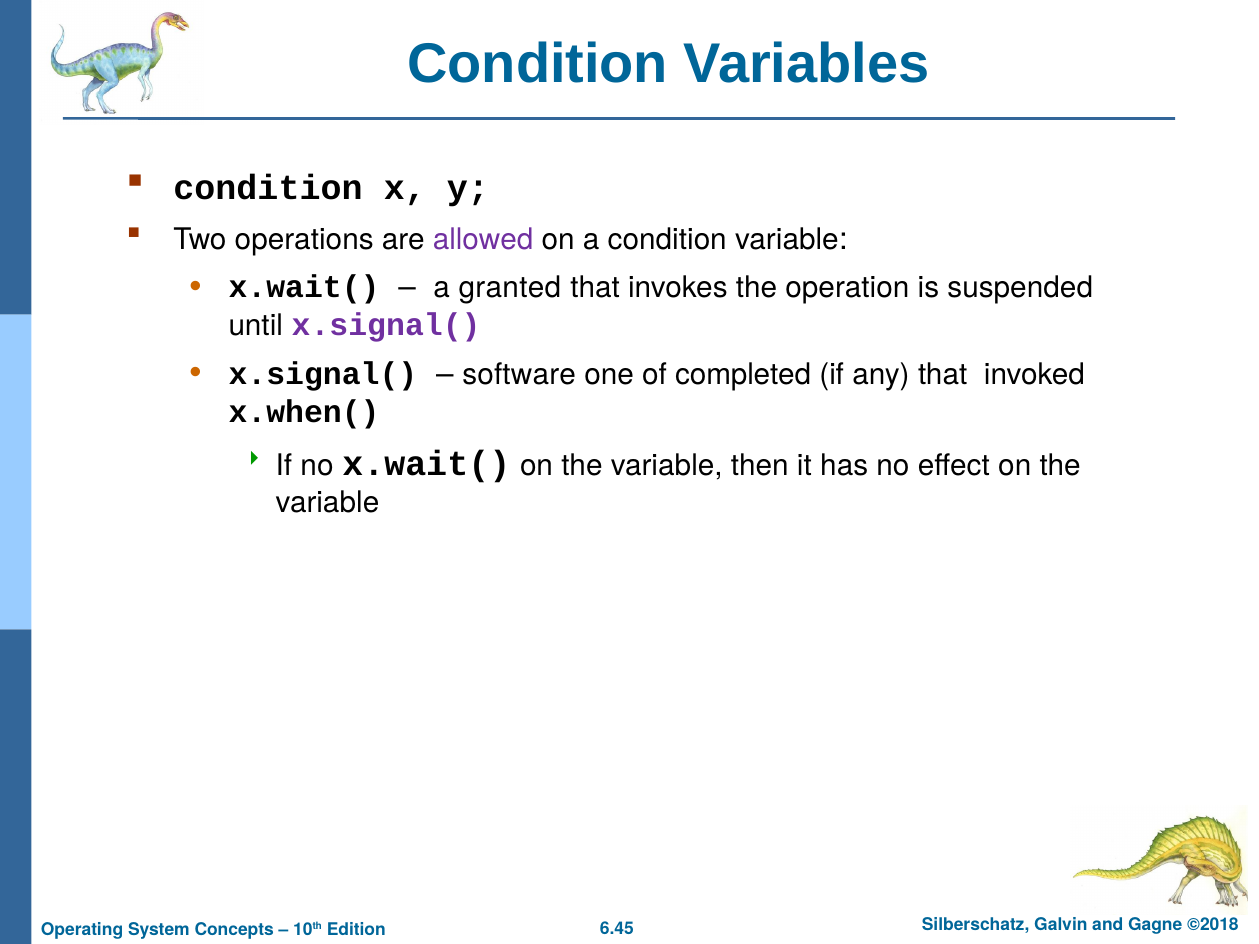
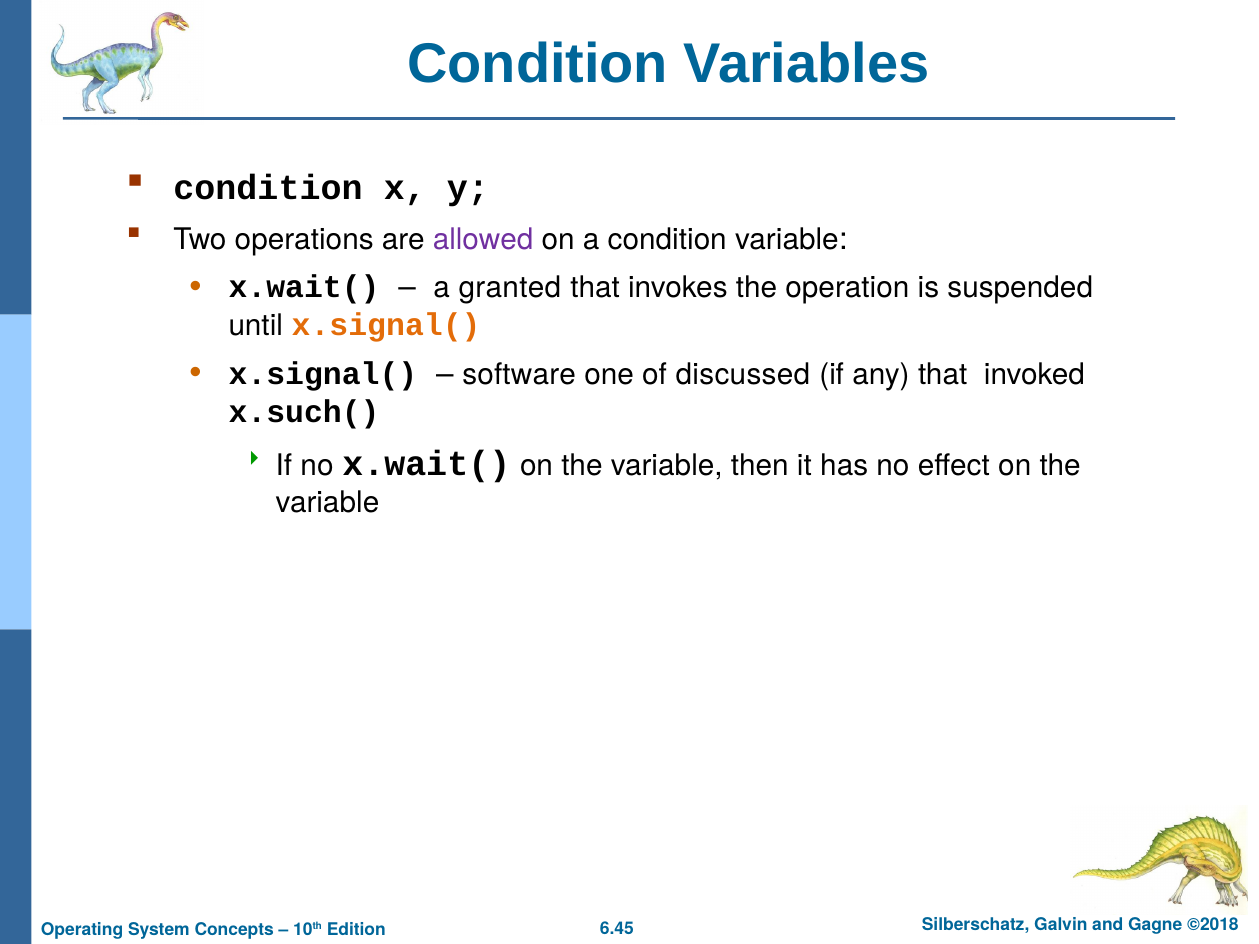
x.signal( colour: purple -> orange (386, 325)
completed: completed -> discussed (743, 375)
x.when(: x.when( -> x.such( (304, 412)
